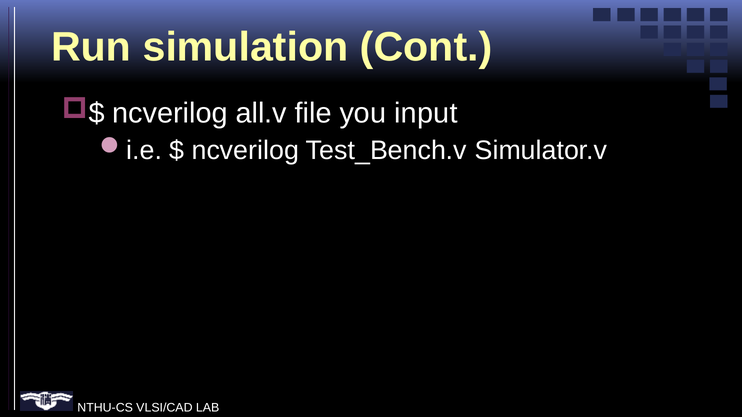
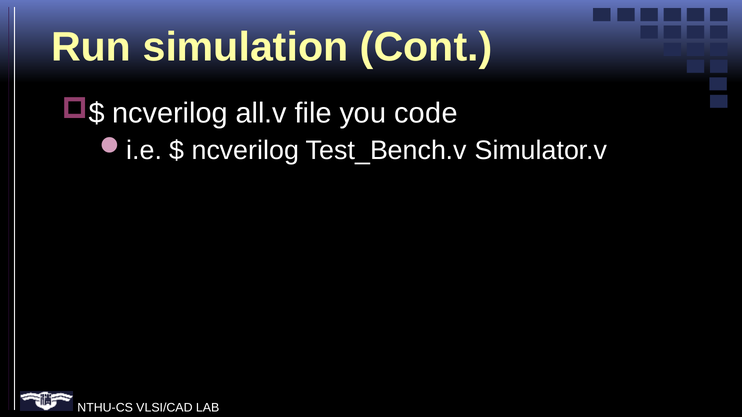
input: input -> code (426, 113)
